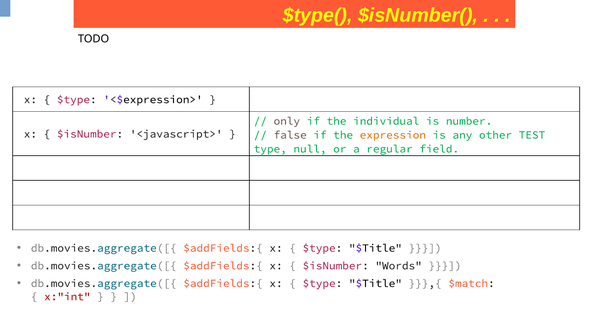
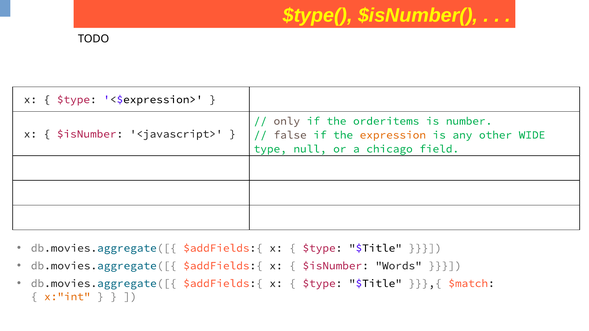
individual: individual -> orderitems (386, 121)
TEST: TEST -> WIDE (532, 135)
regular: regular -> chicago (390, 149)
x:"int colour: red -> orange (67, 297)
